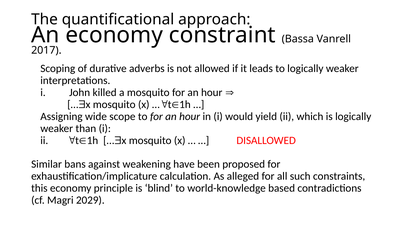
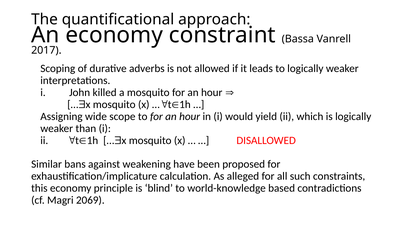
2029: 2029 -> 2069 (90, 200)
